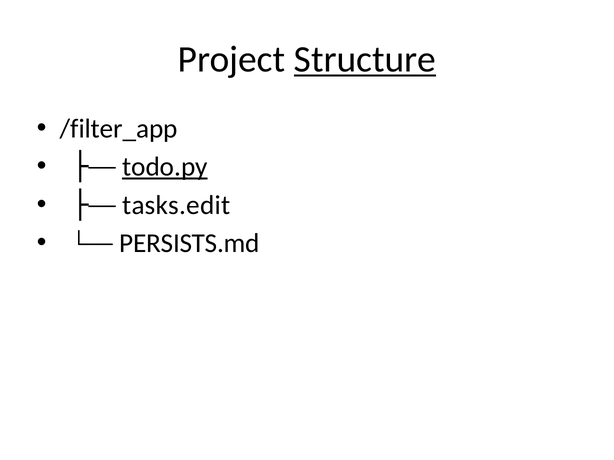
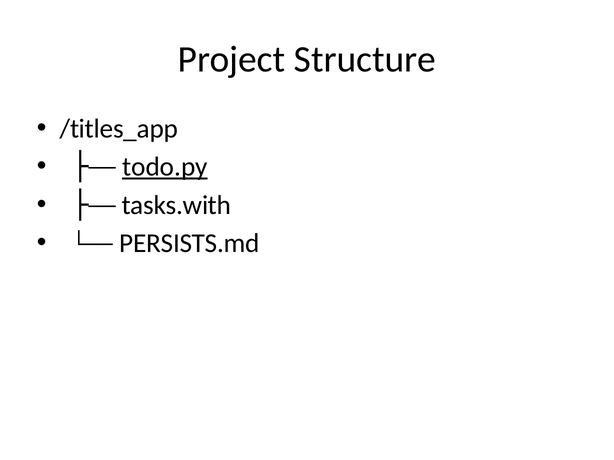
Structure underline: present -> none (365, 59)
/filter_app: /filter_app -> /titles_app (119, 129)
tasks.edit: tasks.edit -> tasks.with (176, 205)
